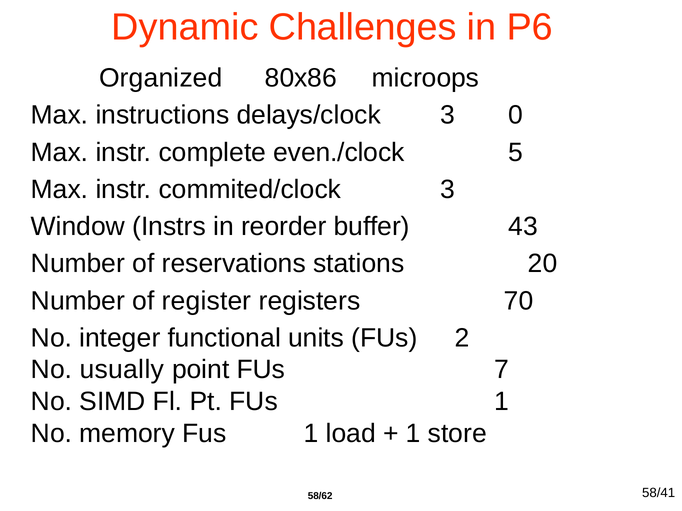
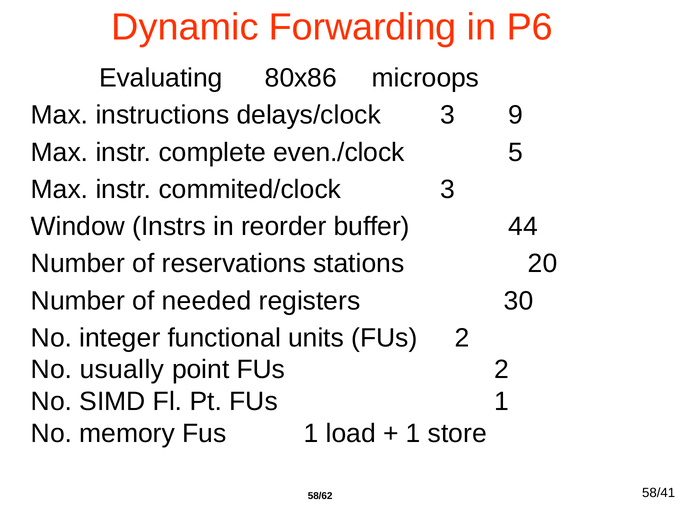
Challenges: Challenges -> Forwarding (363, 27)
Organized: Organized -> Evaluating (161, 78)
0: 0 -> 9 (516, 115)
43: 43 -> 44 (523, 227)
register: register -> needed (207, 301)
70: 70 -> 30 (519, 301)
point FUs 7: 7 -> 2 (502, 370)
